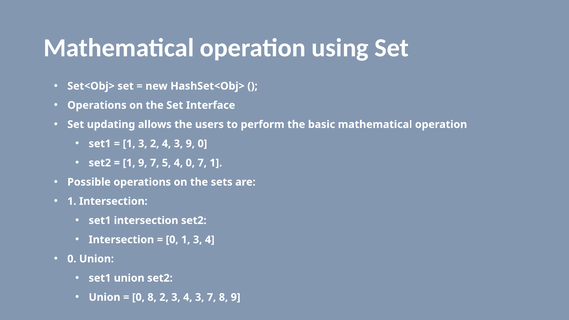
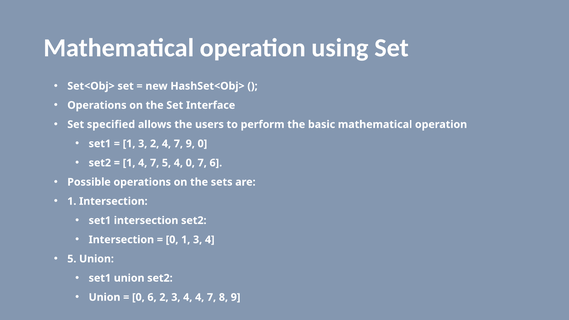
updating: updating -> specified (111, 124)
2 4 3: 3 -> 7 (178, 144)
1 9: 9 -> 4 (143, 163)
7 1: 1 -> 6 (216, 163)
0: 0 -> 5 (72, 259)
0 8: 8 -> 6 (152, 297)
3 4 3: 3 -> 4 (200, 297)
